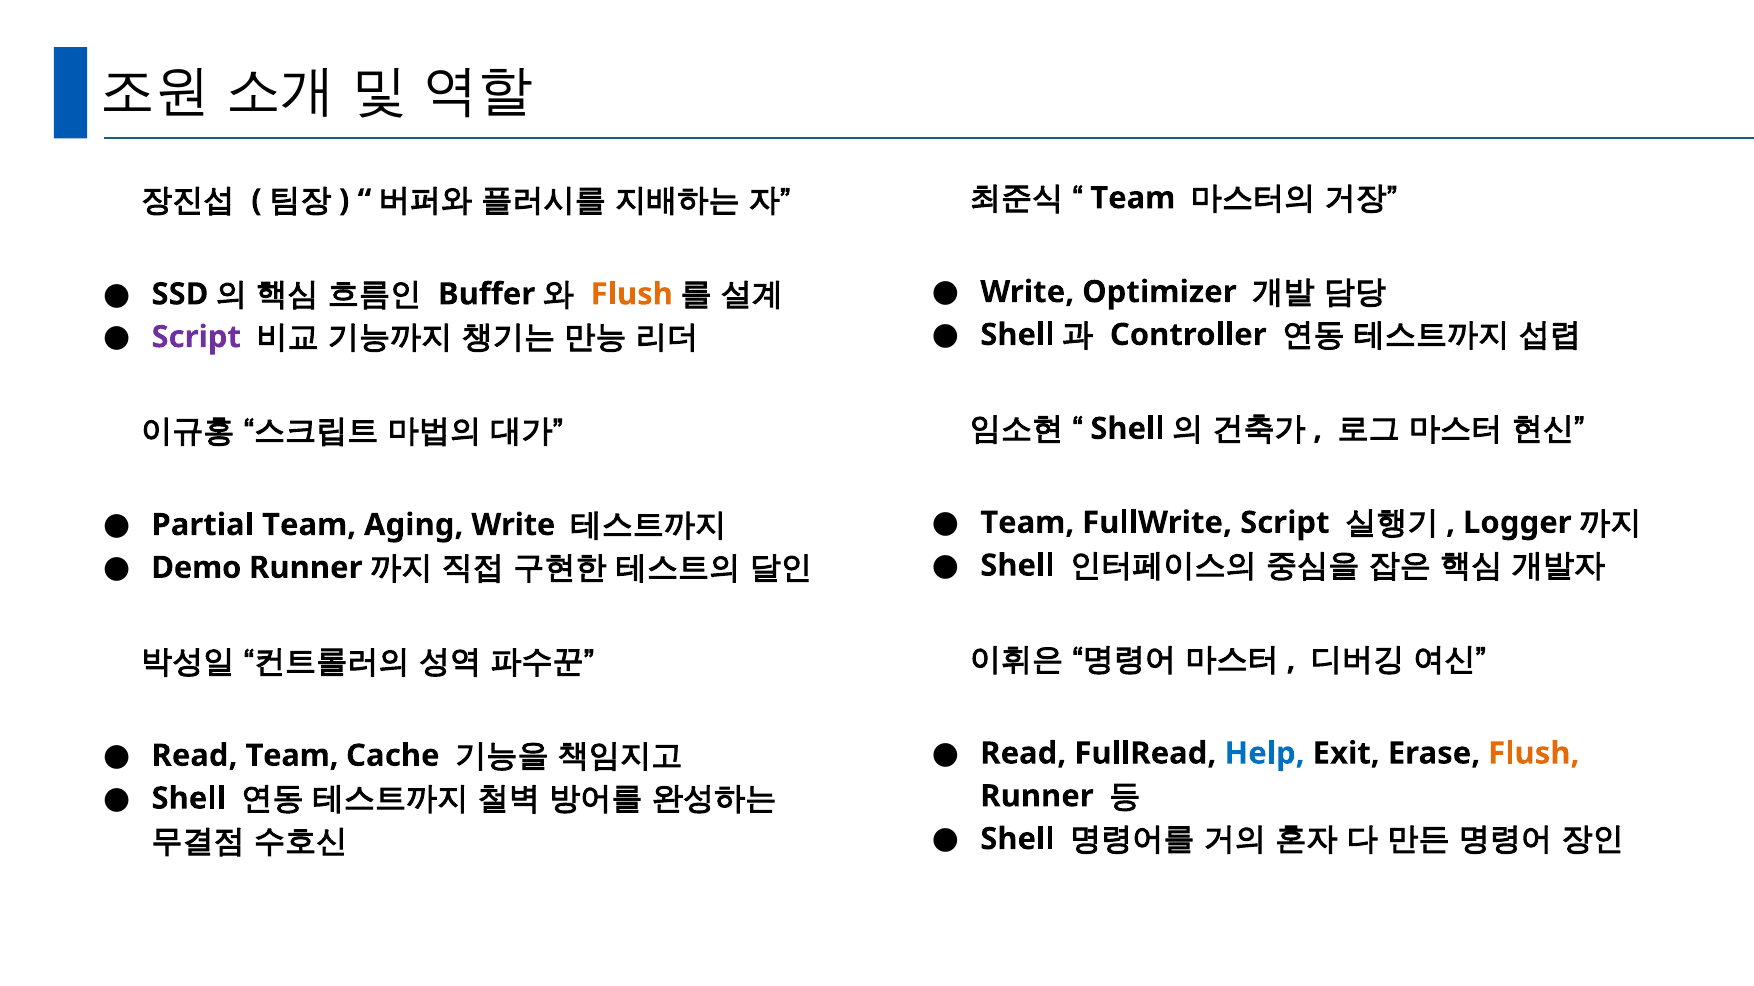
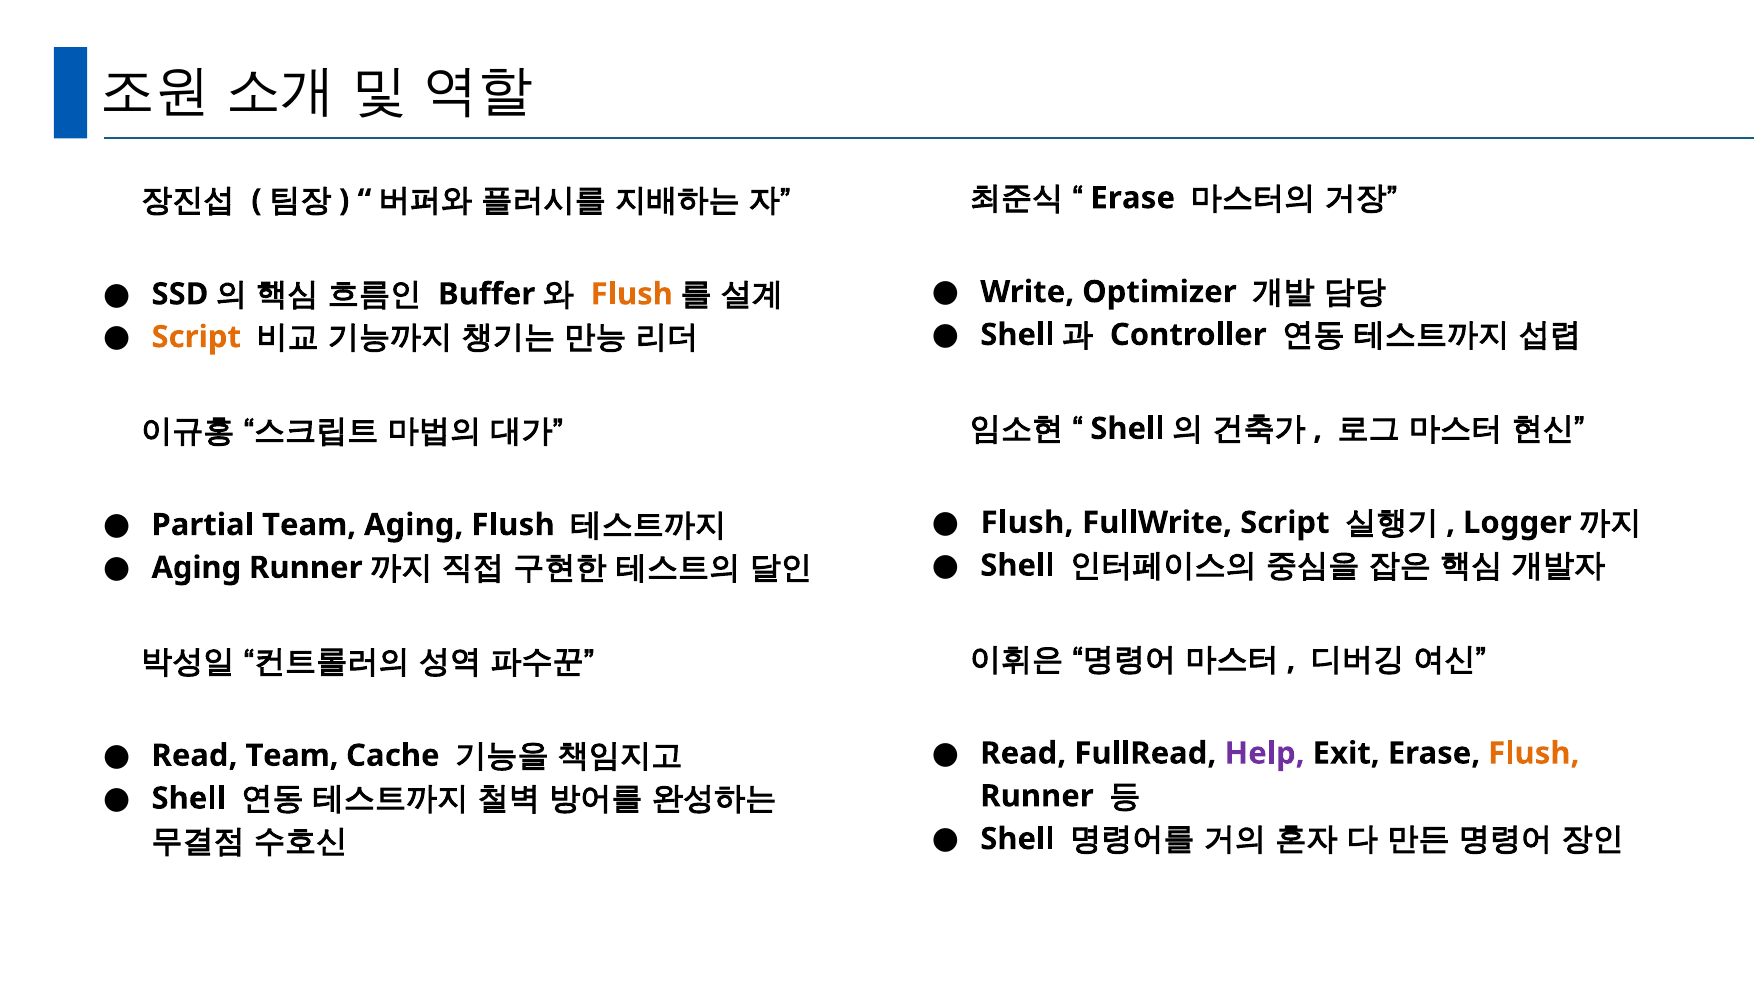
Team: Team -> Erase (1133, 198)
Script colour: purple -> orange (196, 337)
Team: Team -> Flush (1027, 523)
Aging Write: Write -> Flush (513, 525)
Demo: Demo -> Aging (196, 568)
Help colour: blue -> purple (1265, 754)
